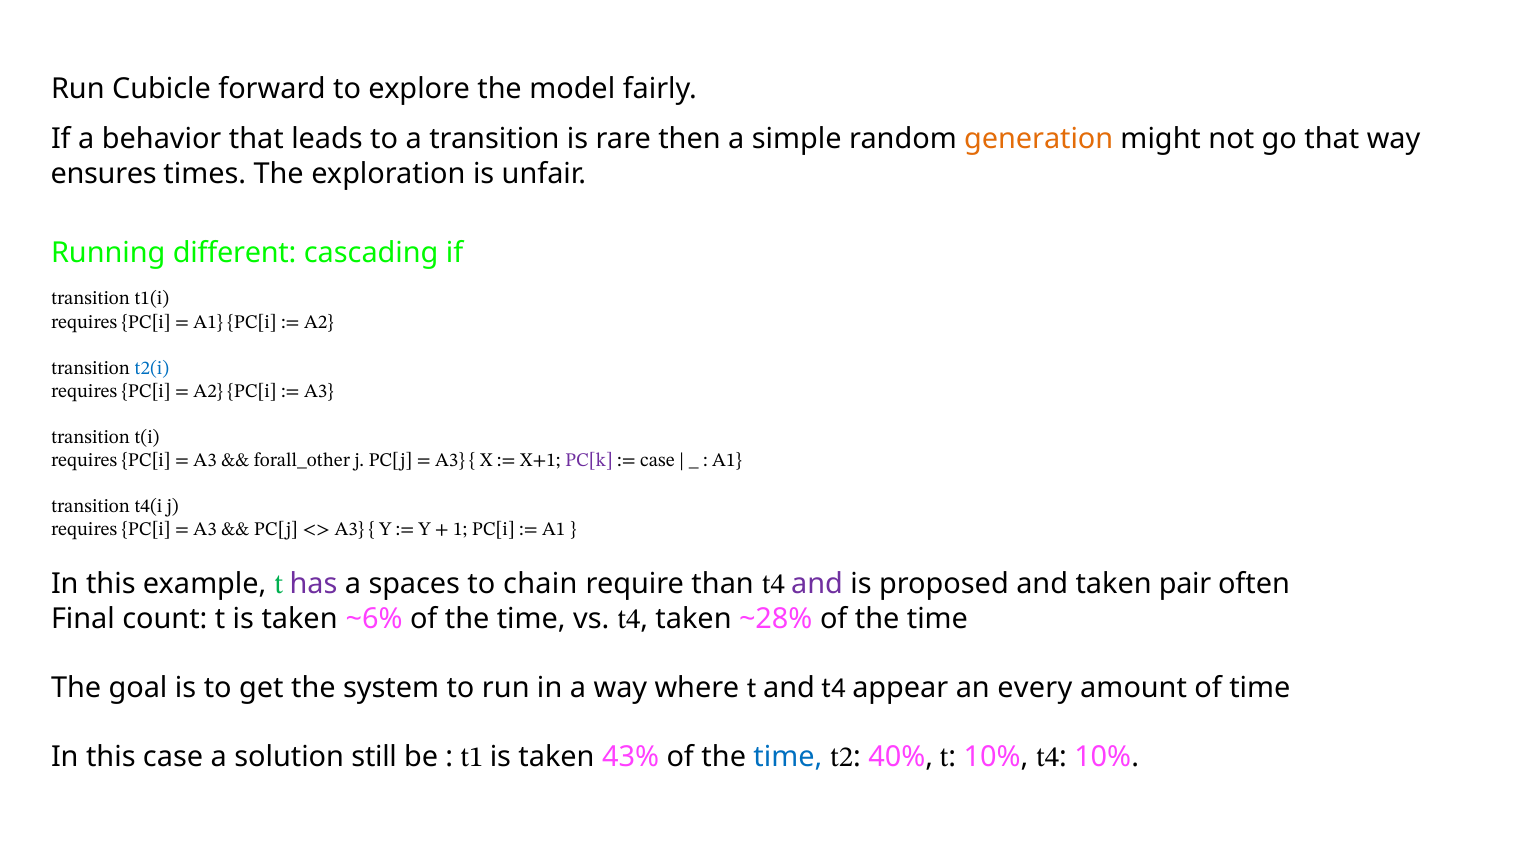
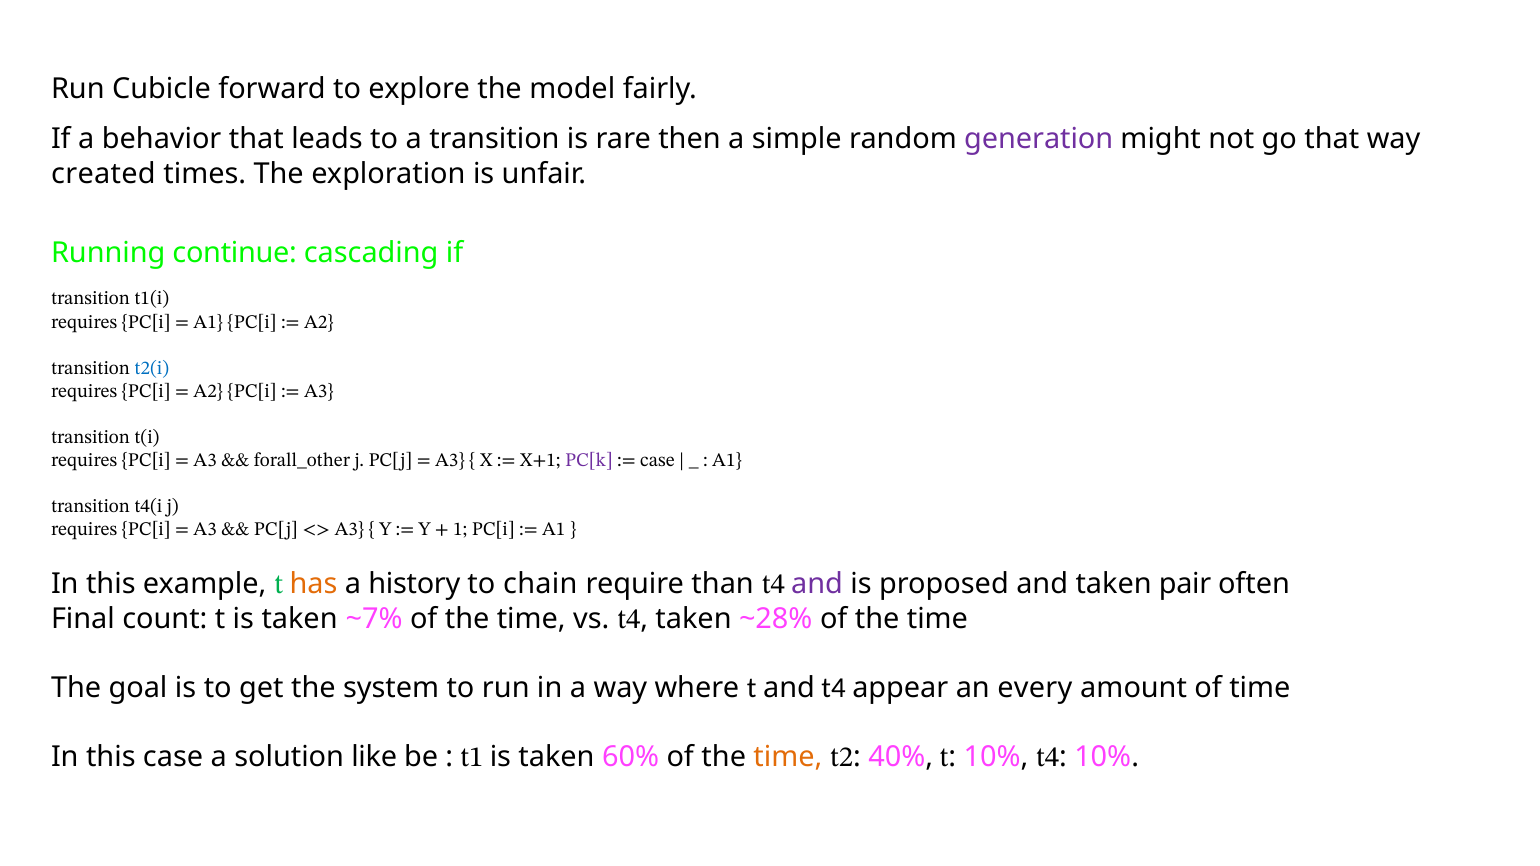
generation colour: orange -> purple (1039, 139)
ensures: ensures -> created (103, 174)
different: different -> continue (235, 253)
has colour: purple -> orange (313, 584)
spaces: spaces -> history (414, 584)
~6%: ~6% -> ~7% (374, 619)
still: still -> like (374, 757)
43%: 43% -> 60% (631, 757)
time colour: blue -> orange (788, 757)
